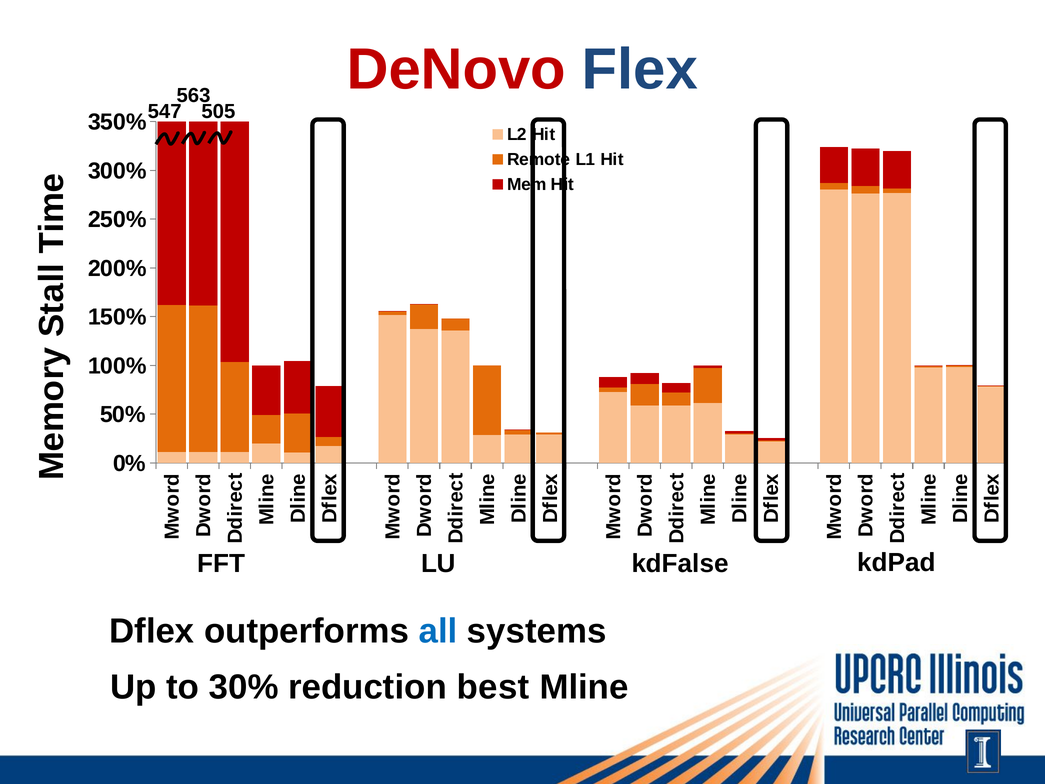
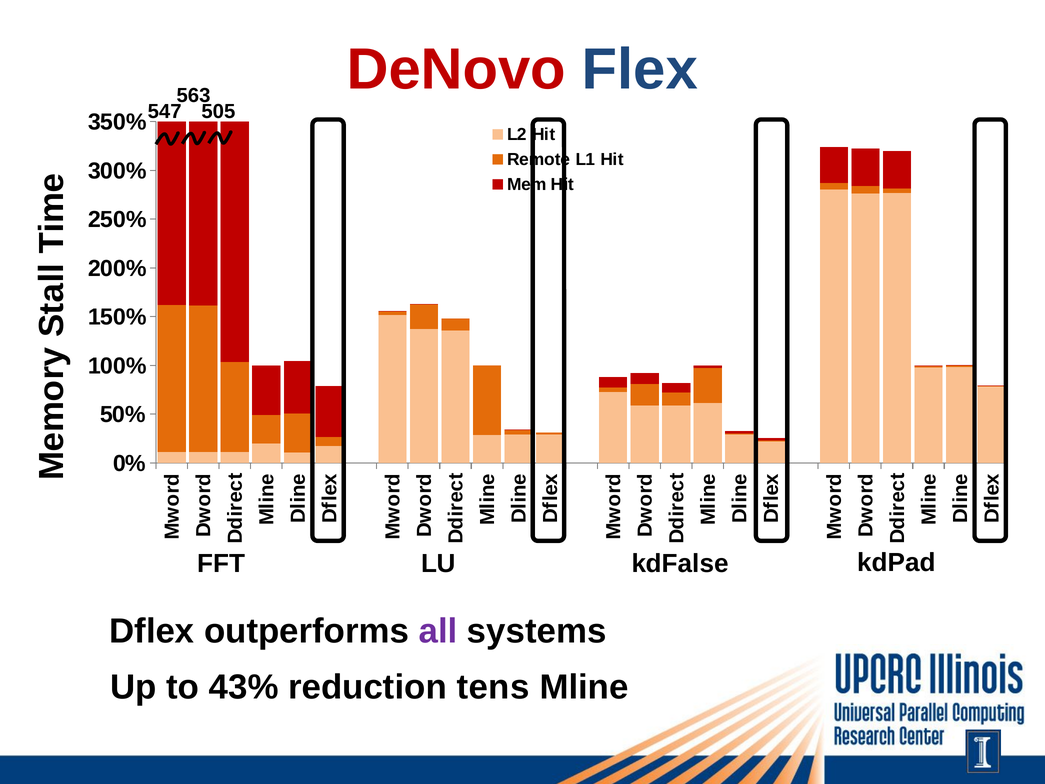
all colour: blue -> purple (438, 631)
30%: 30% -> 43% (244, 687)
best: best -> tens (493, 687)
